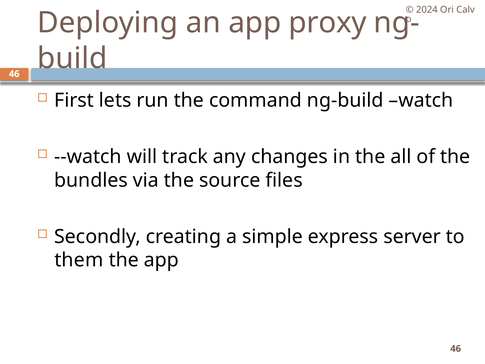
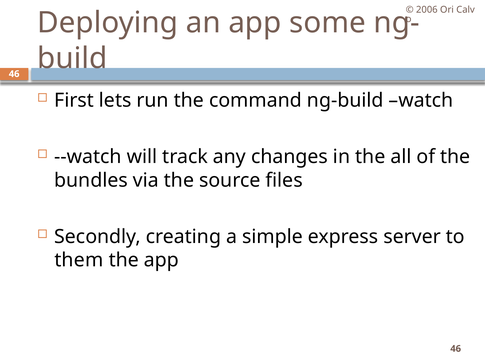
2024: 2024 -> 2006 (427, 10)
proxy: proxy -> some (327, 23)
